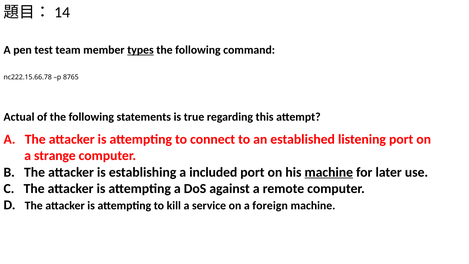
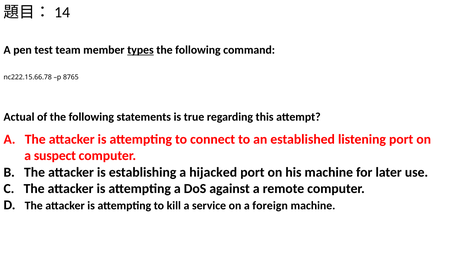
strange: strange -> suspect (55, 156)
included: included -> hijacked (213, 172)
machine underline: present -> none (329, 172)
